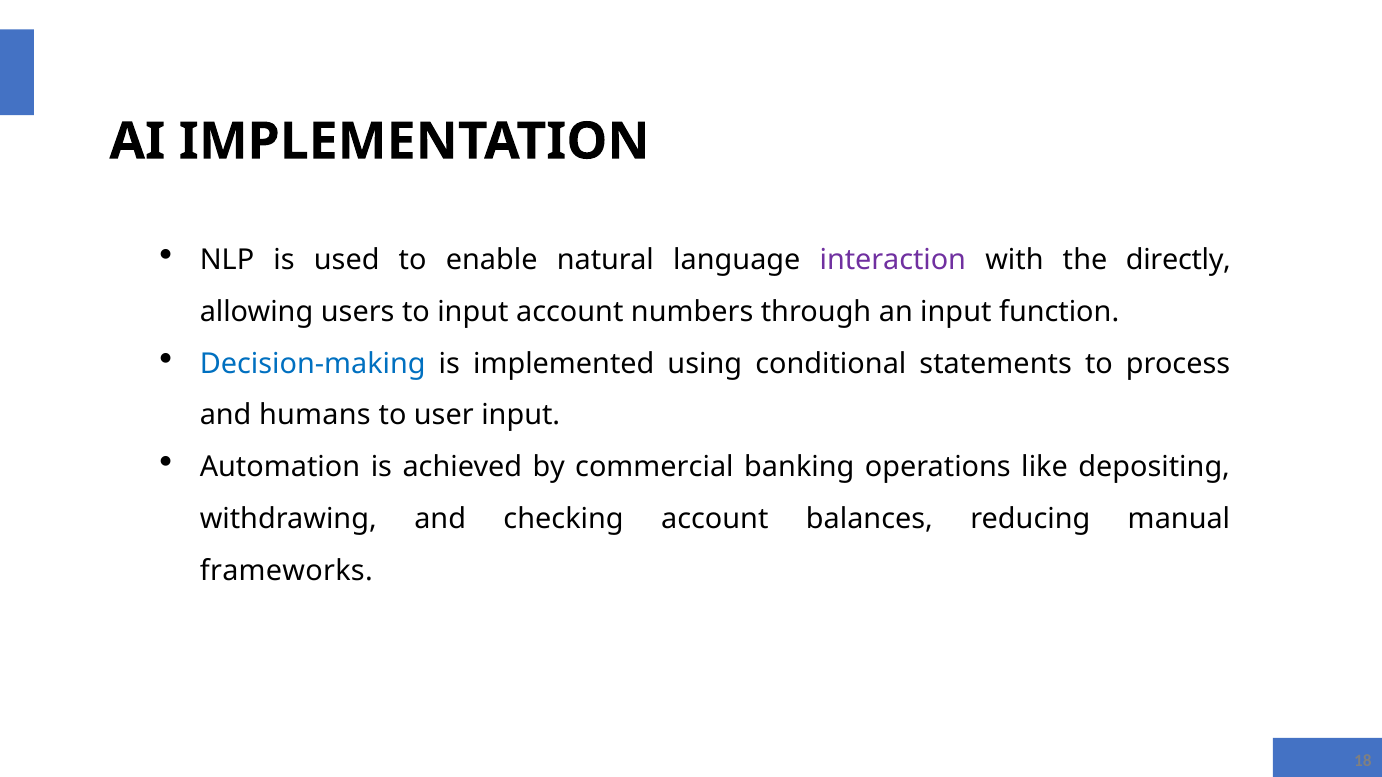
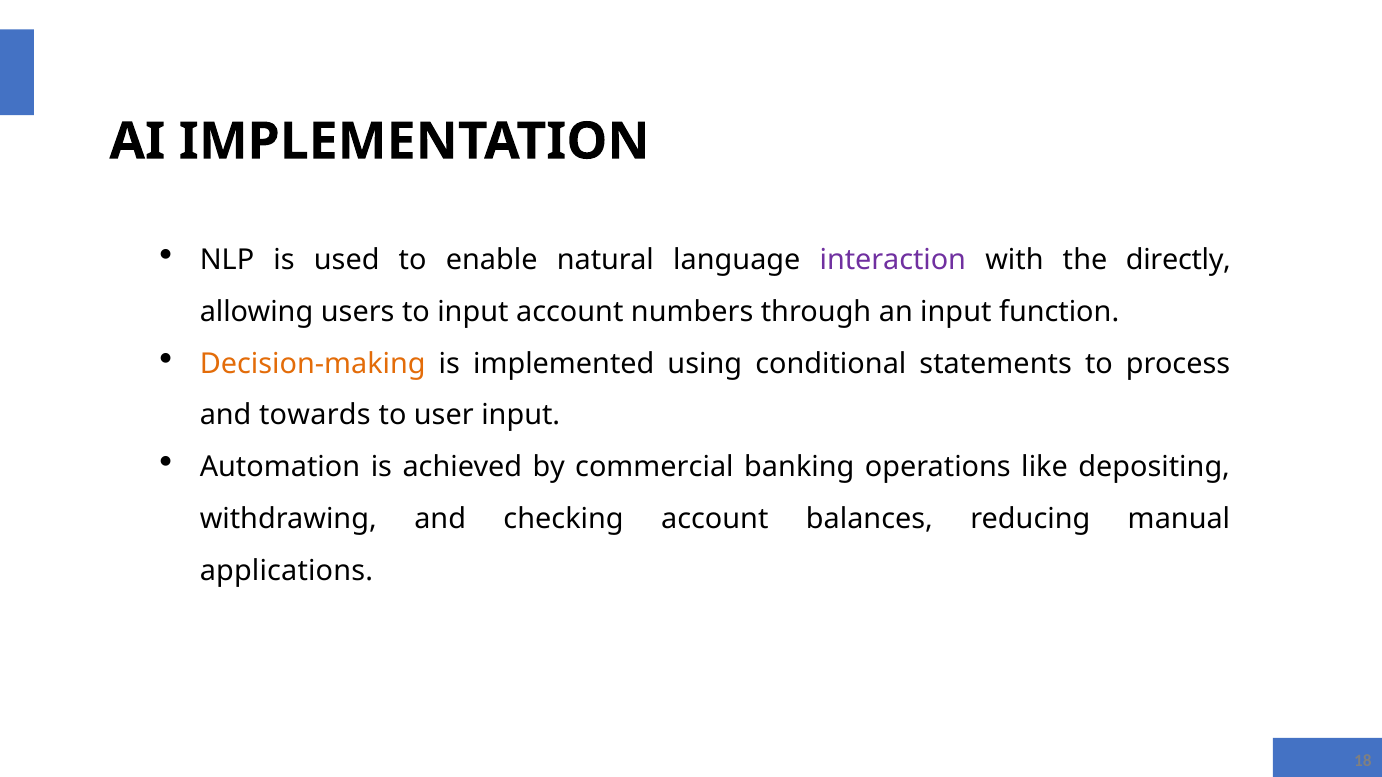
Decision-making colour: blue -> orange (313, 364)
humans: humans -> towards (315, 416)
frameworks: frameworks -> applications (286, 571)
